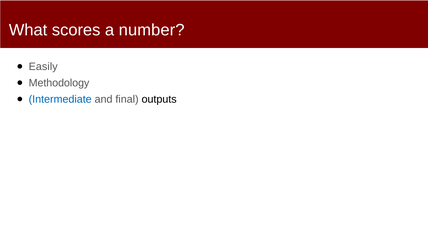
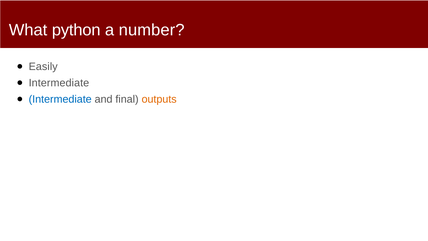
scores: scores -> python (76, 30)
Methodology: Methodology -> Intermediate (59, 83)
outputs colour: black -> orange (159, 99)
